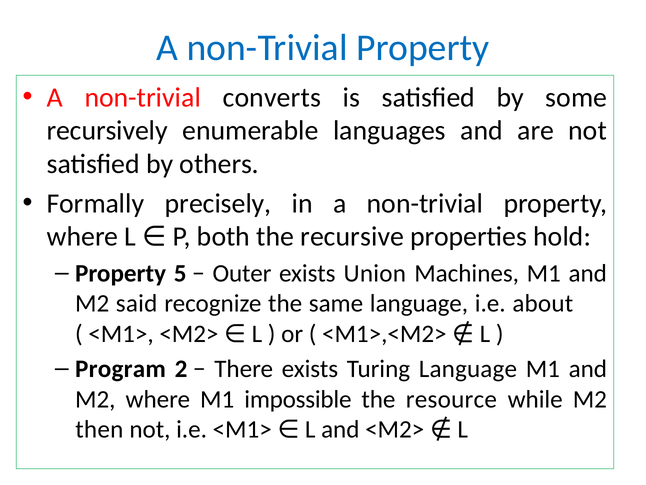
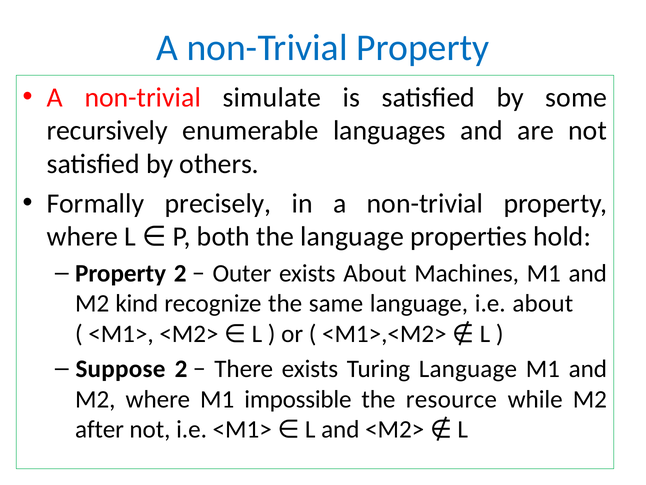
converts: converts -> simulate (272, 97)
the recursive: recursive -> language (352, 237)
Property 5: 5 -> 2 (180, 273)
exists Union: Union -> About (375, 273)
said: said -> kind (137, 303)
Program: Program -> Suppose (120, 369)
then: then -> after (100, 429)
